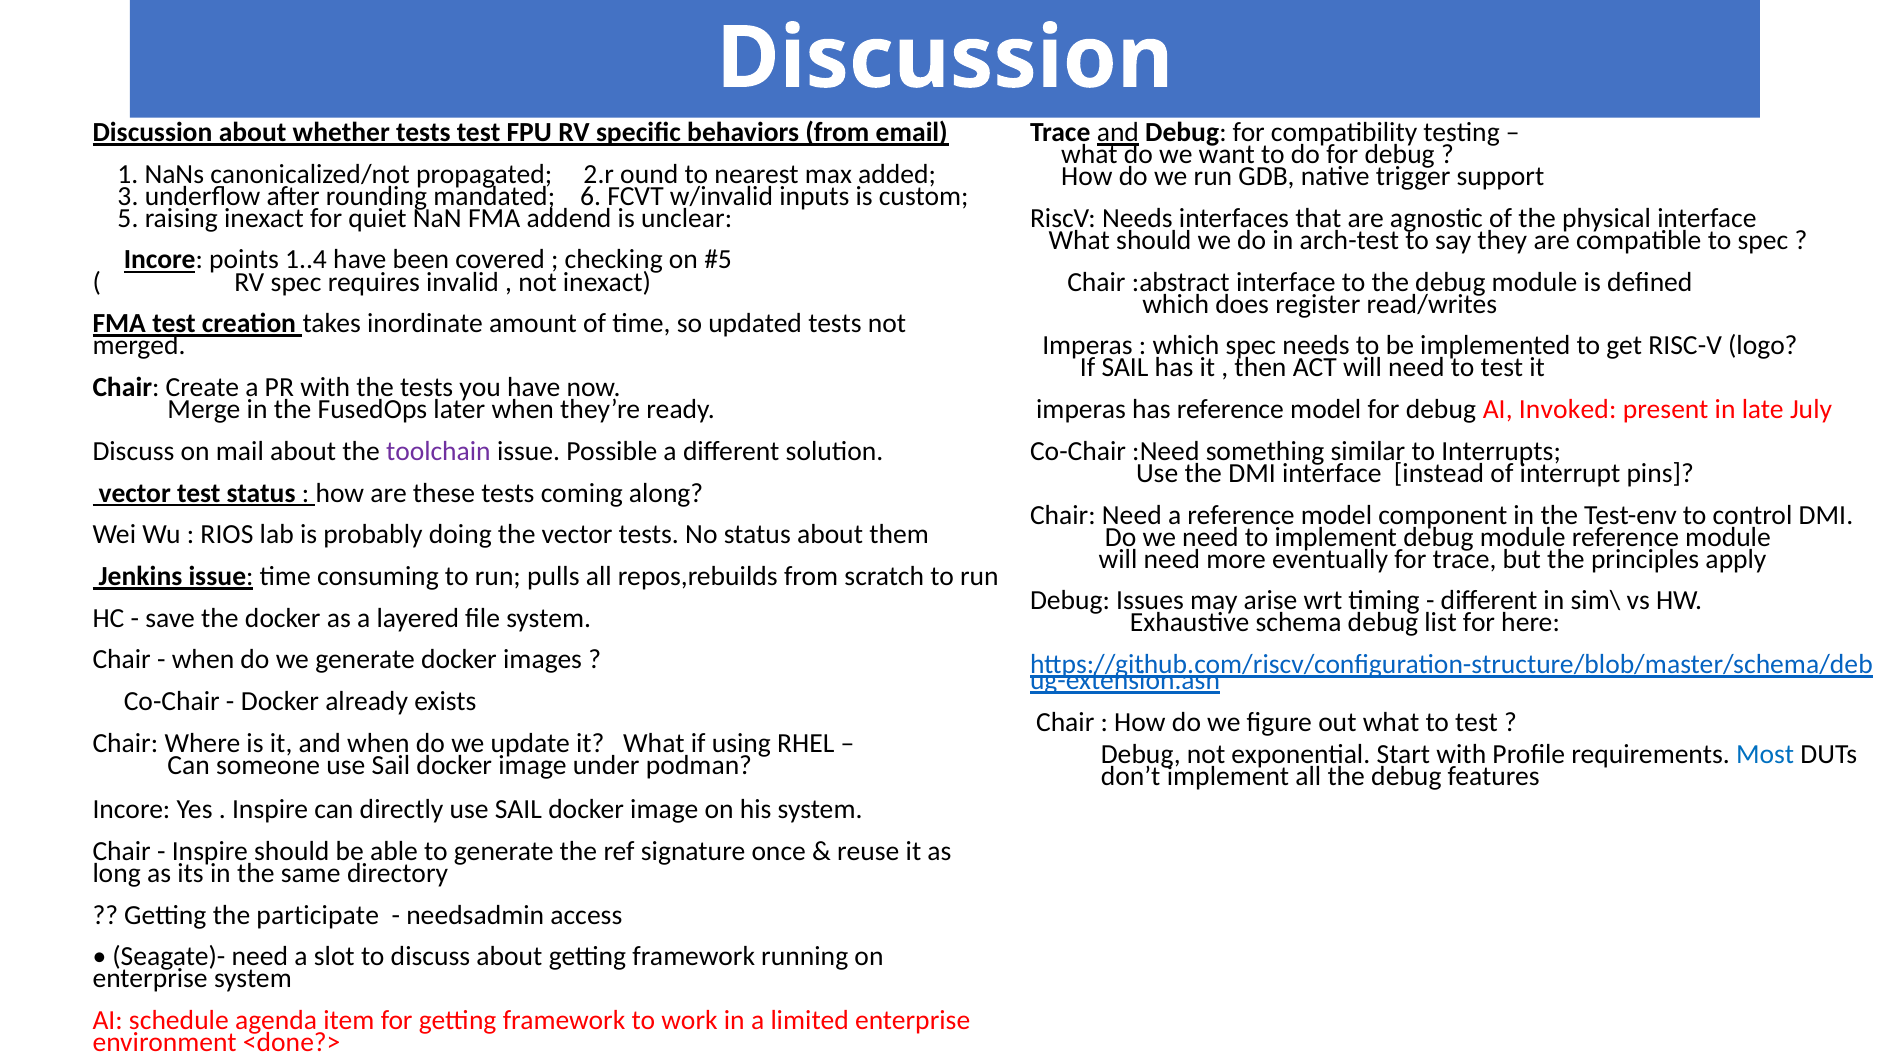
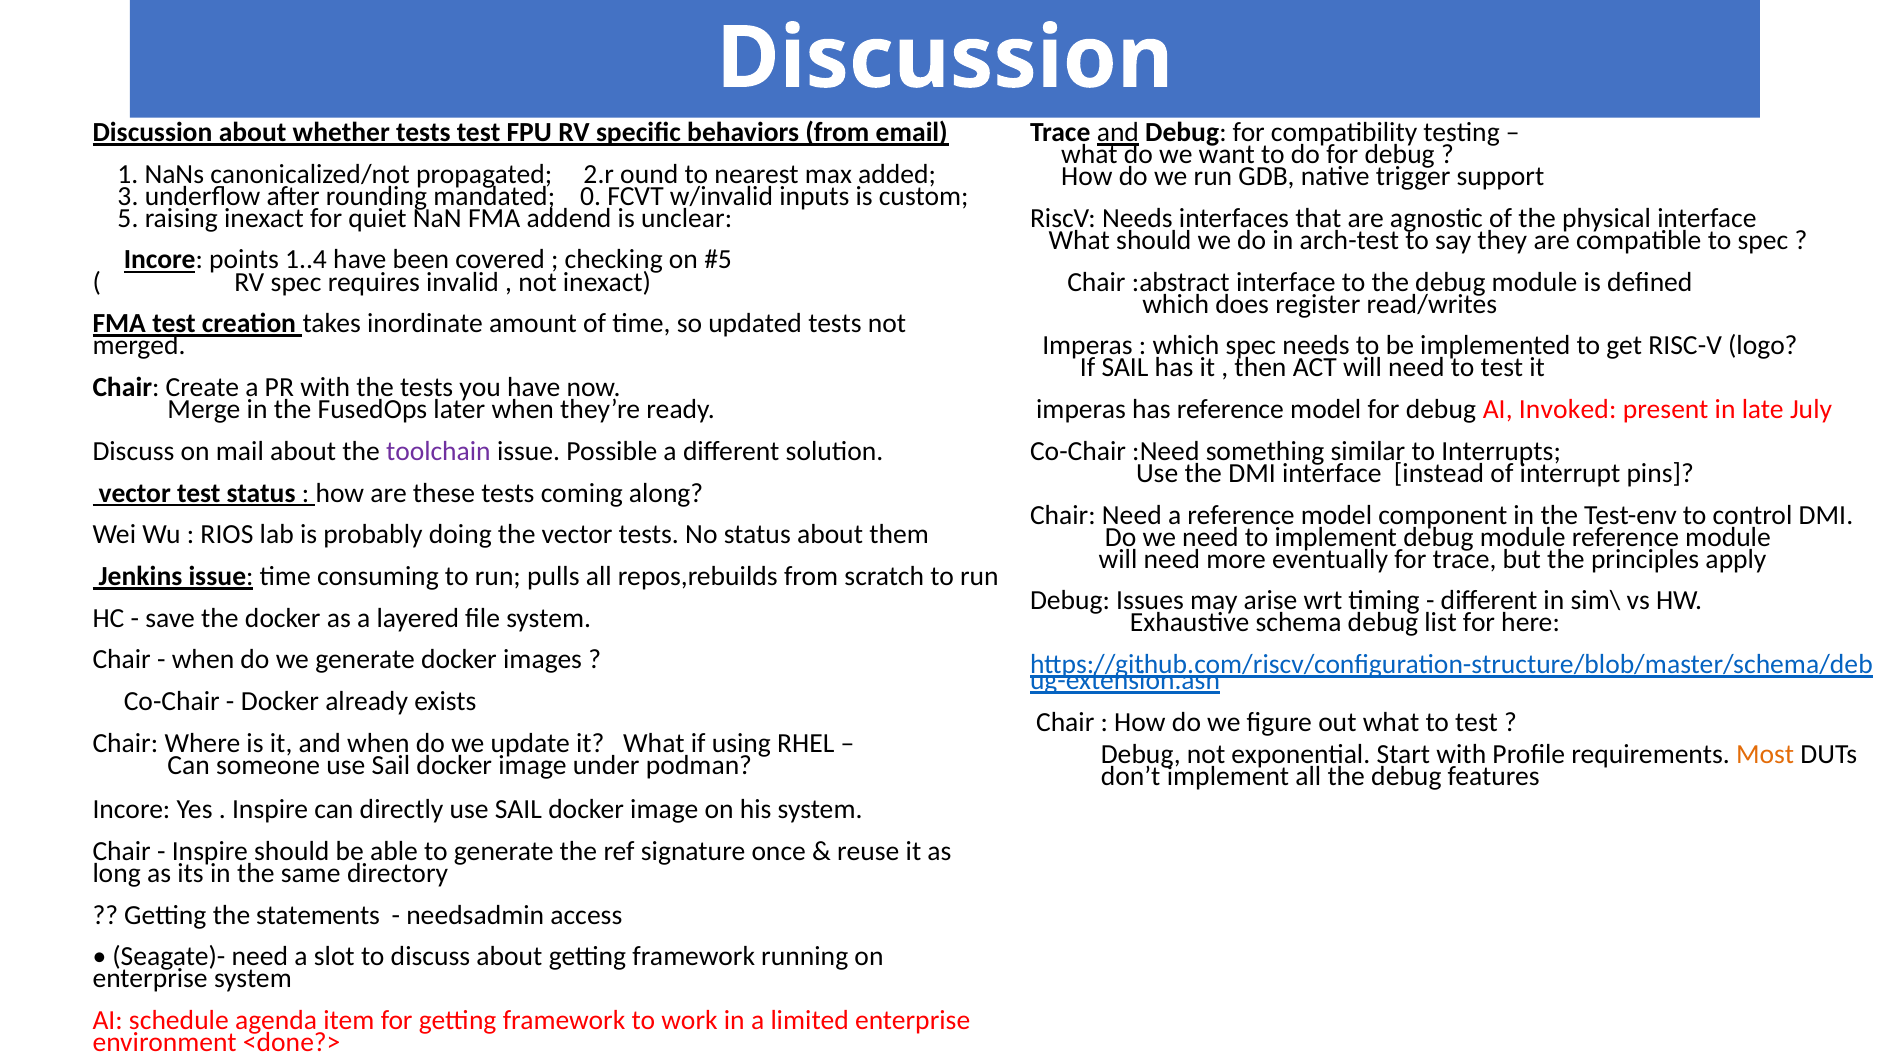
6: 6 -> 0 (591, 196)
Most colour: blue -> orange (1765, 754)
participate: participate -> statements (318, 915)
